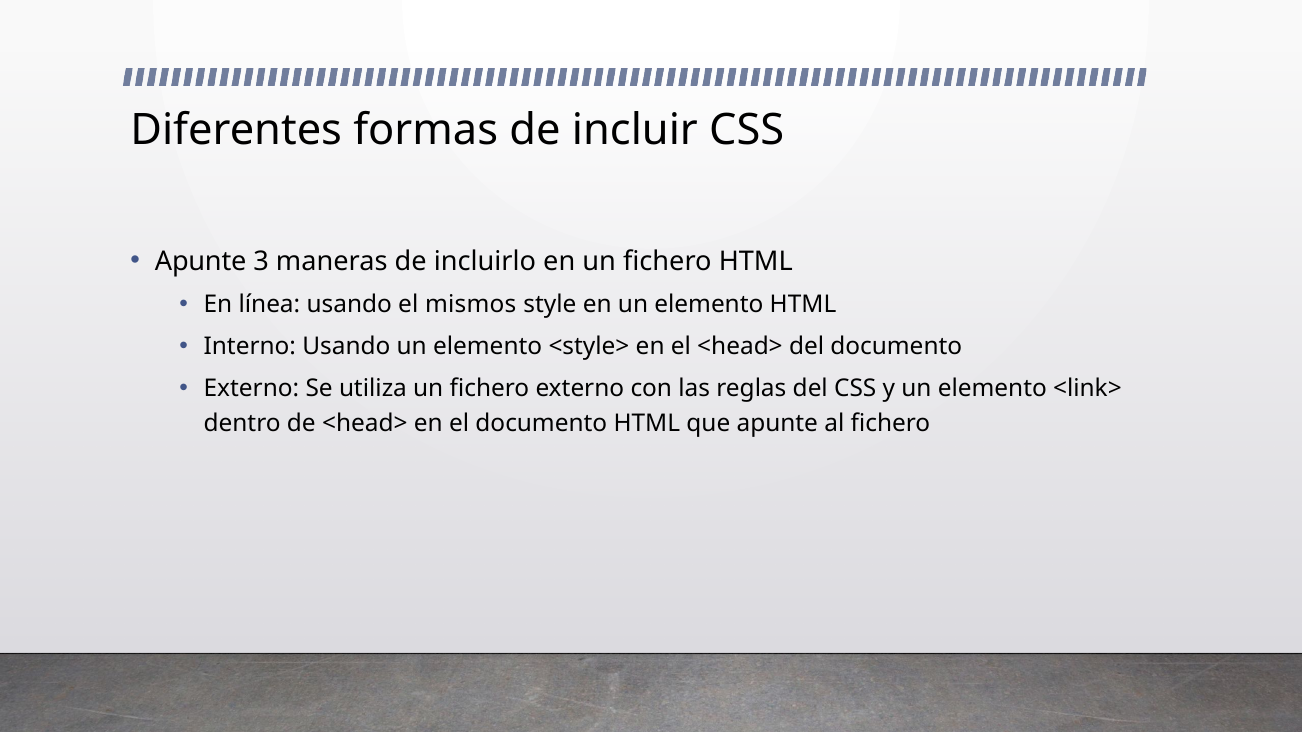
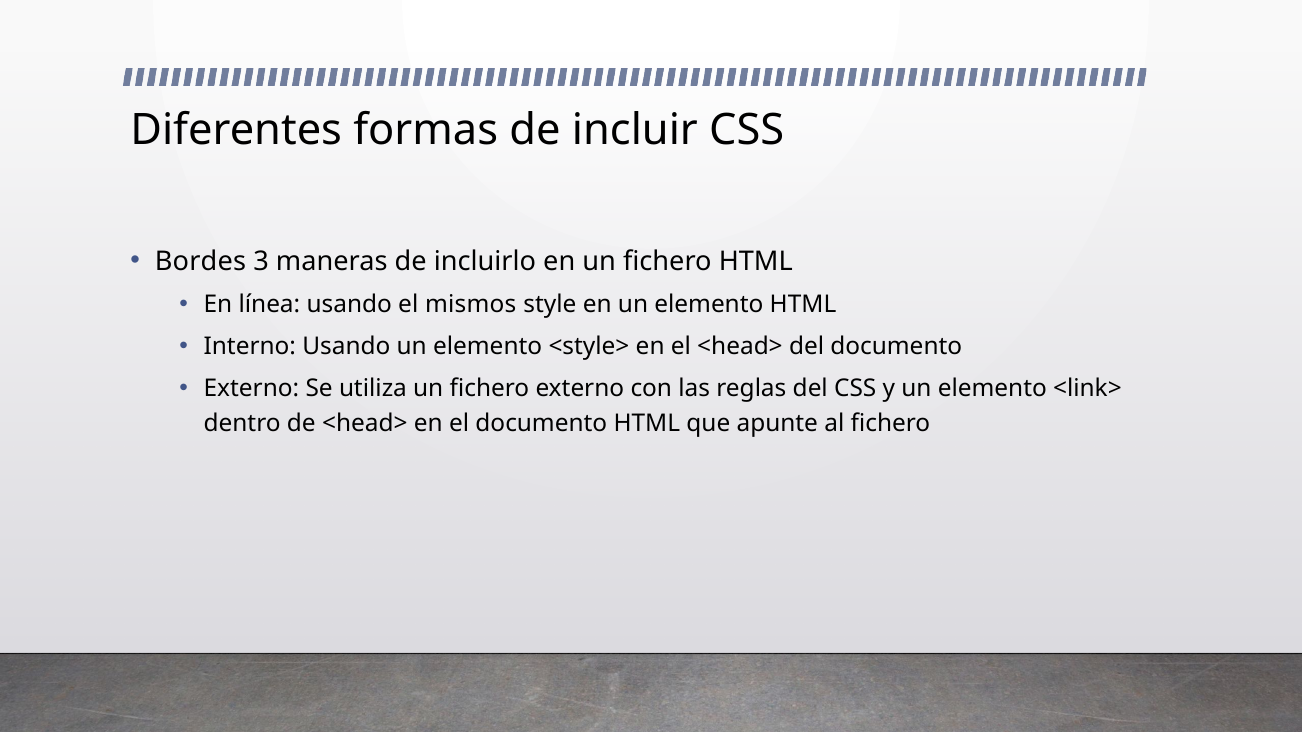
Apunte: Apunte -> Bordes (200, 261)
